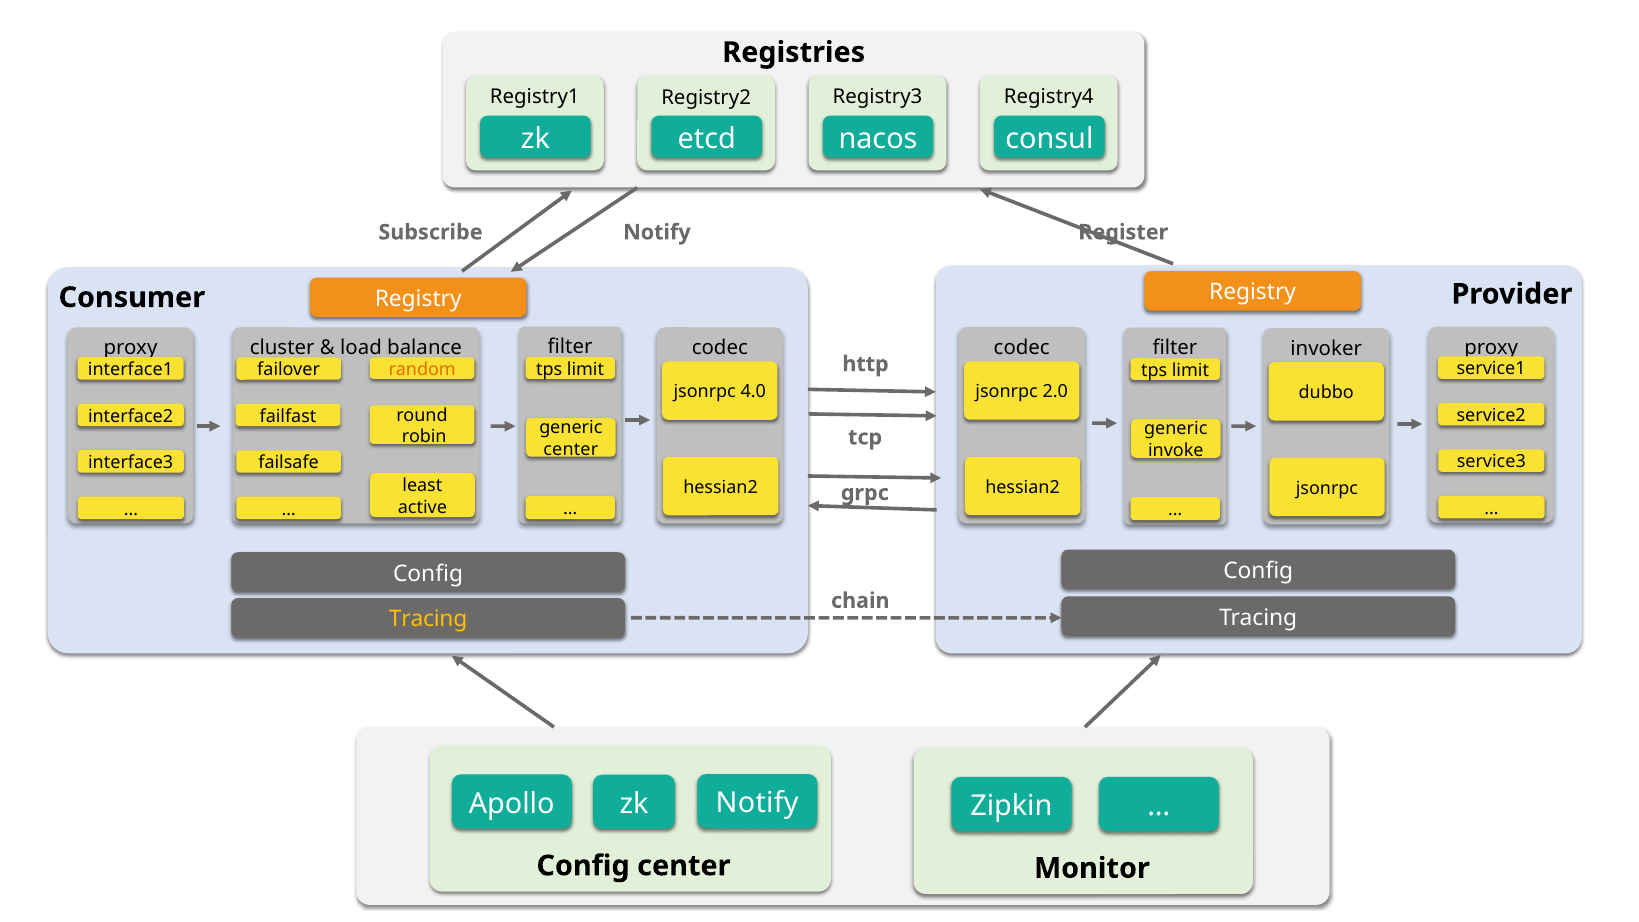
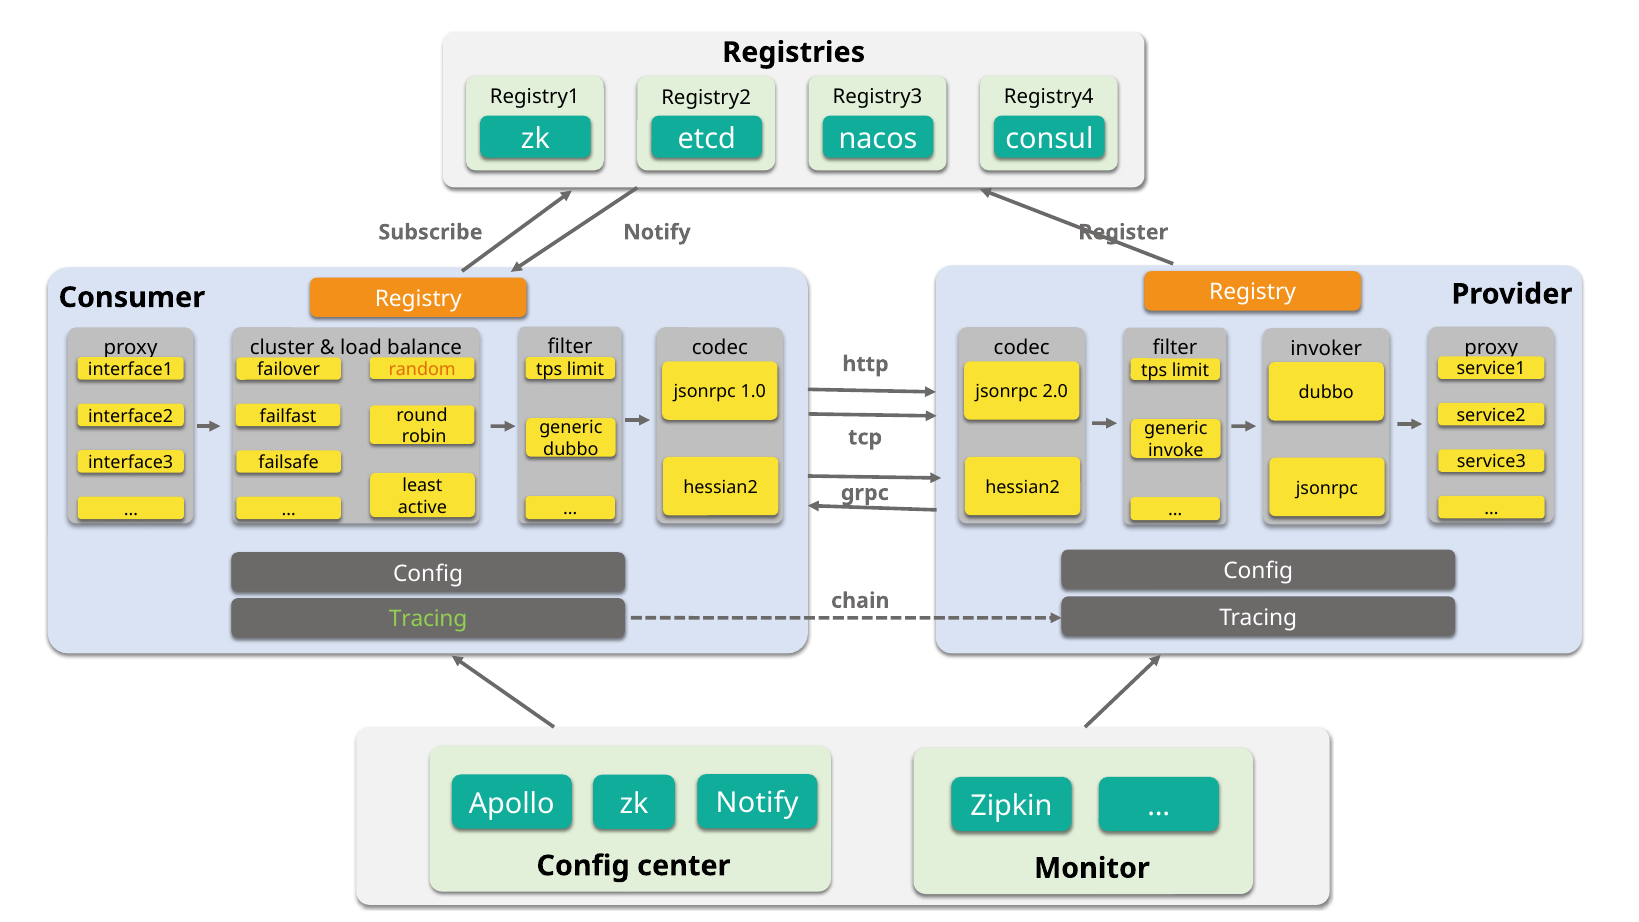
4.0: 4.0 -> 1.0 (753, 392)
center: center -> dubbo (571, 449)
Tracing colour: yellow -> light green (428, 619)
